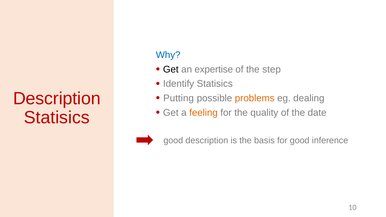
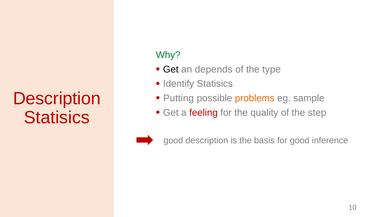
Why colour: blue -> green (168, 55)
expertise: expertise -> depends (214, 69)
step: step -> type (272, 69)
dealing: dealing -> sample (309, 98)
feeling colour: orange -> red (203, 113)
date: date -> step (317, 113)
